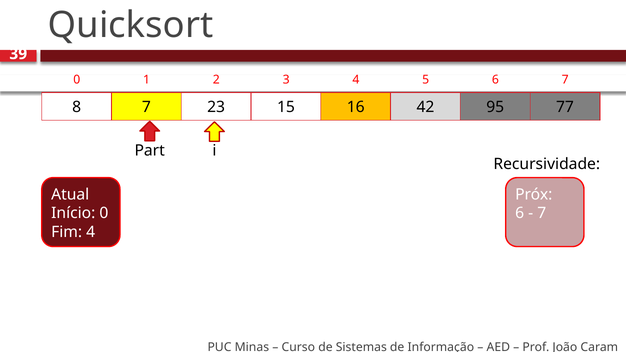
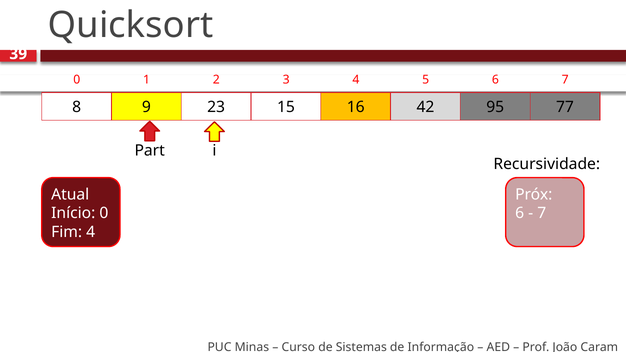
8 7: 7 -> 9 (146, 107)
